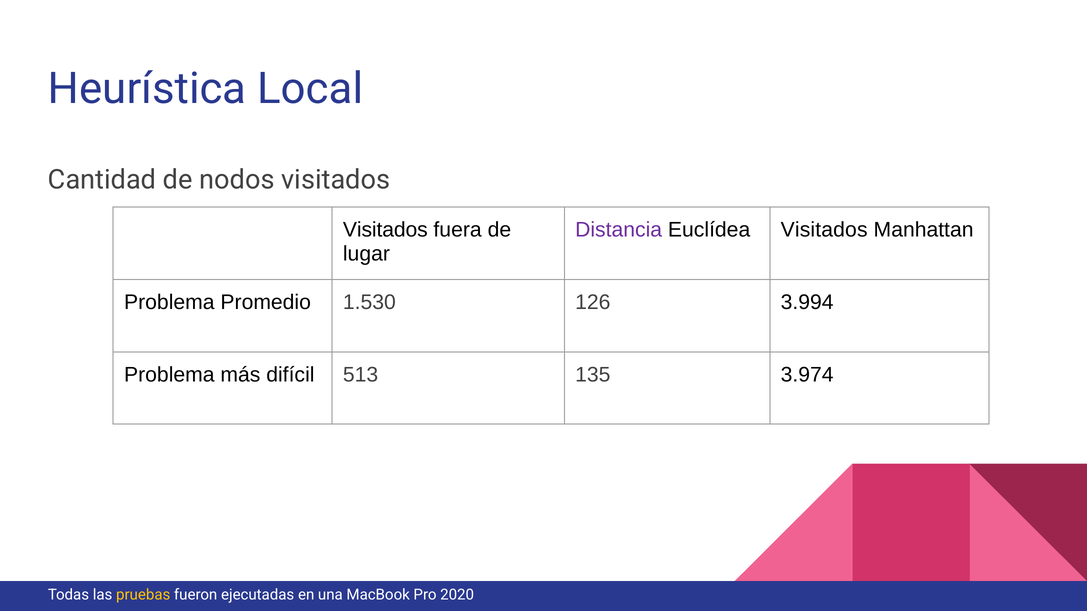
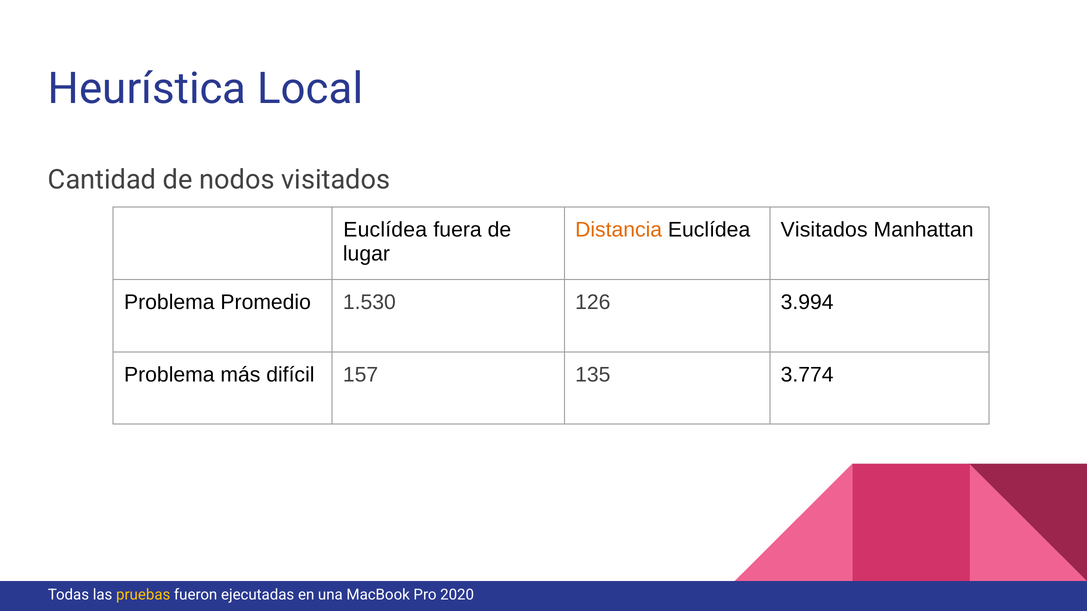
Visitados: Visitados -> Euclídea (385, 230)
Distancia colour: purple -> orange (619, 230)
513: 513 -> 157 (361, 375)
3.974: 3.974 -> 3.774 (807, 375)
